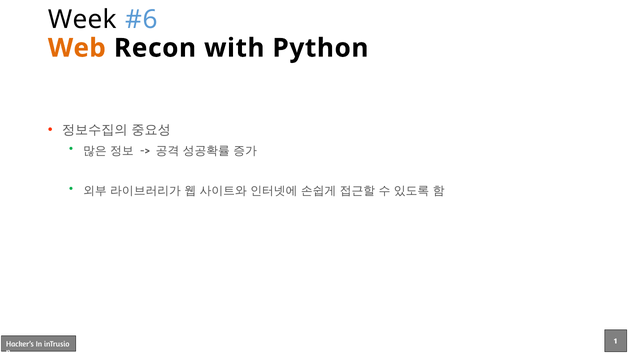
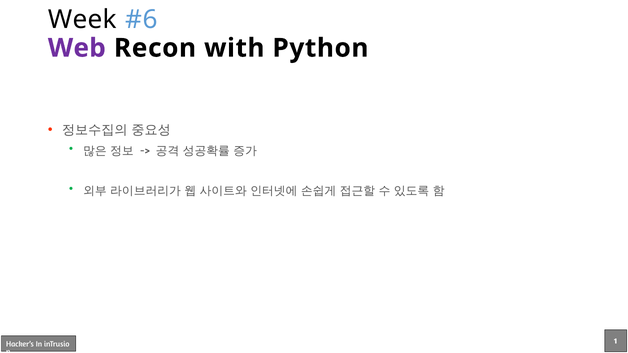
Web colour: orange -> purple (77, 48)
